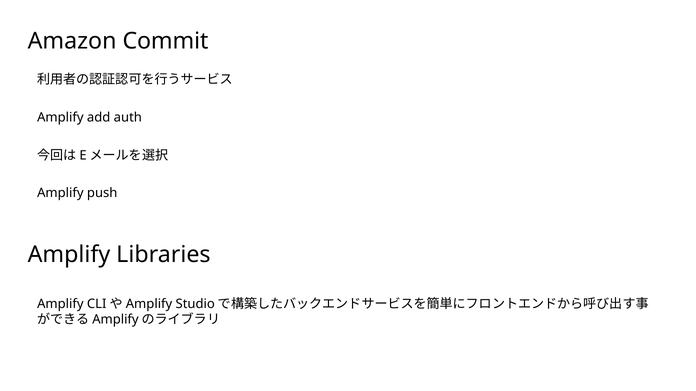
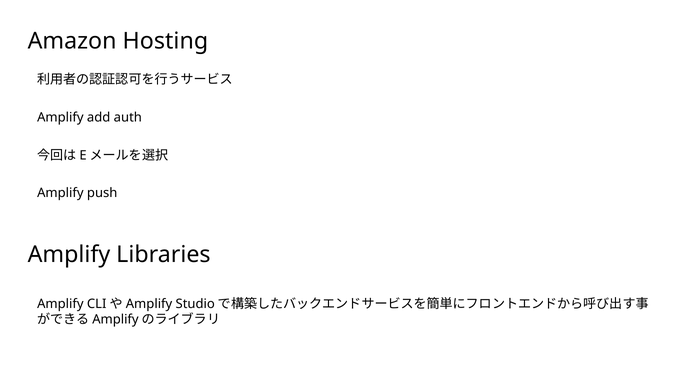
Commit: Commit -> Hosting (165, 41)
